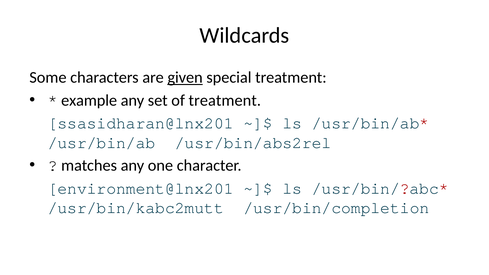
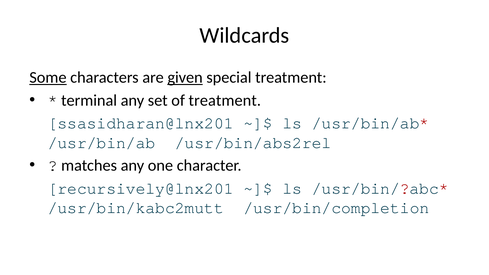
Some underline: none -> present (48, 78)
example: example -> terminal (89, 100)
environment@lnx201: environment@lnx201 -> recursively@lnx201 (141, 188)
